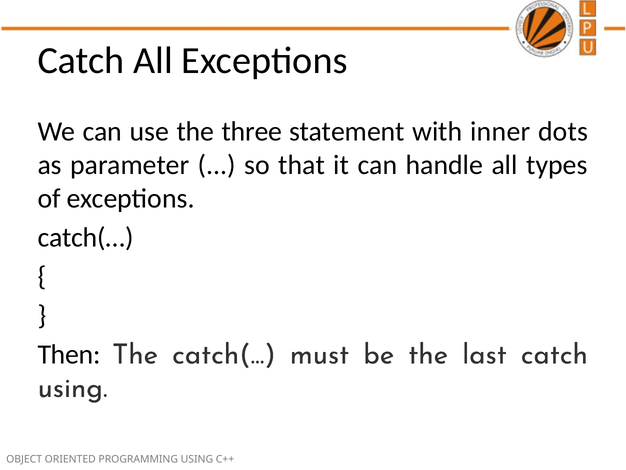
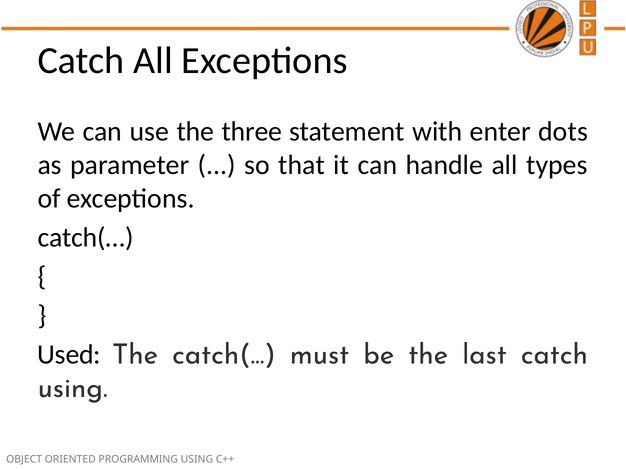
inner: inner -> enter (500, 131)
Then: Then -> Used (69, 354)
